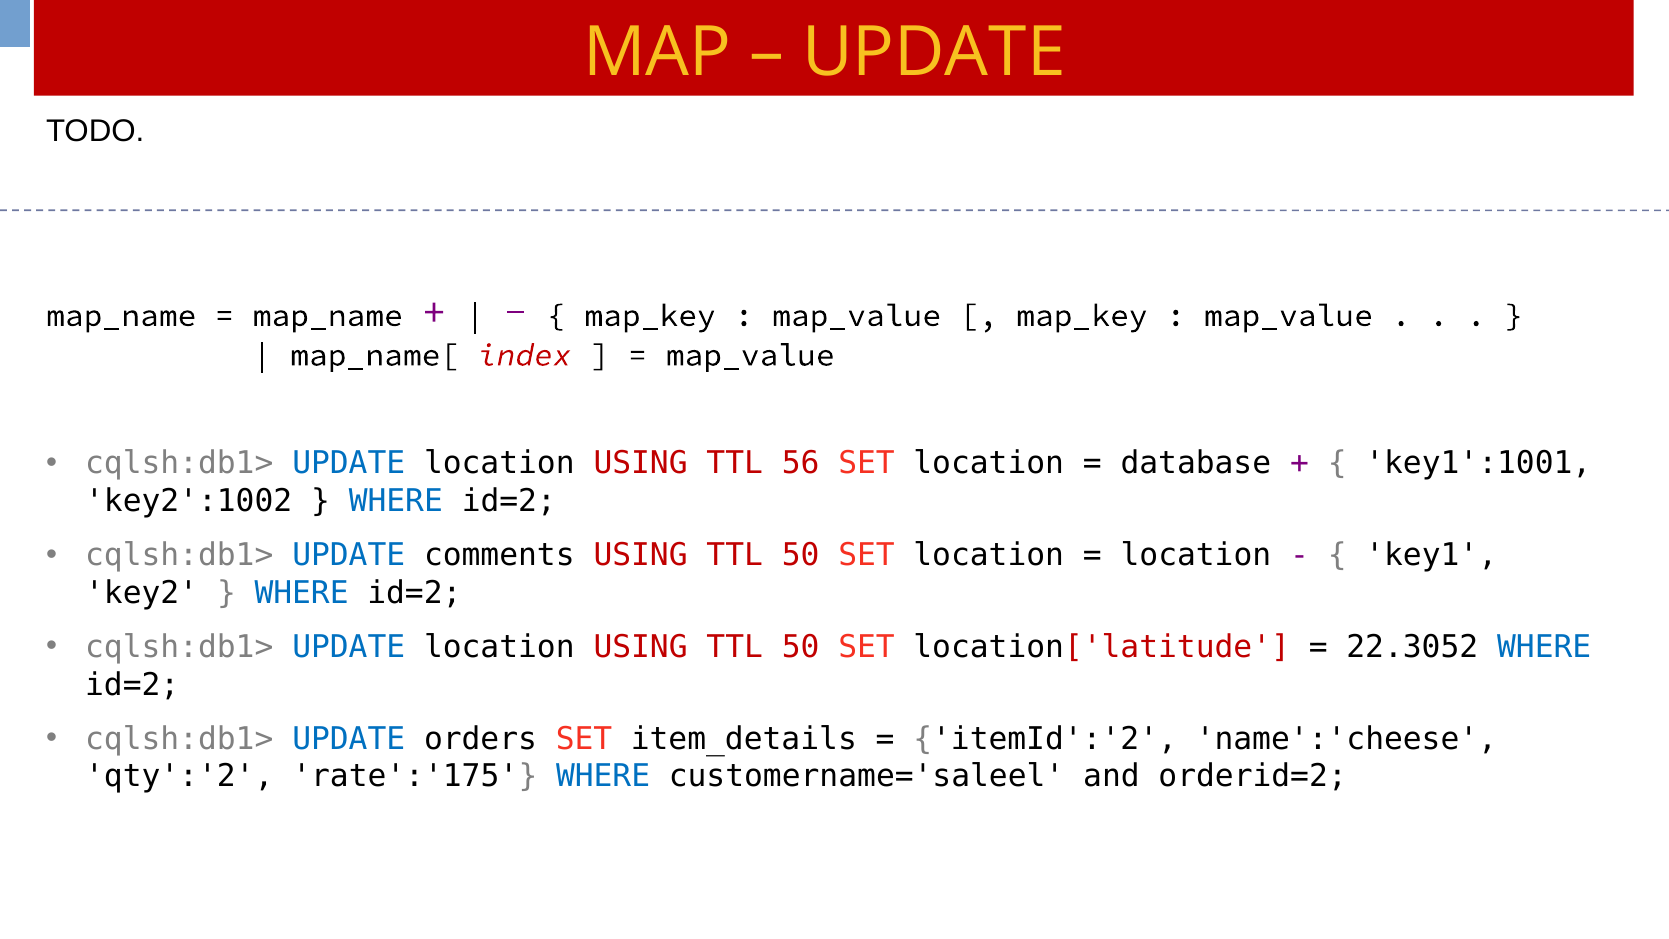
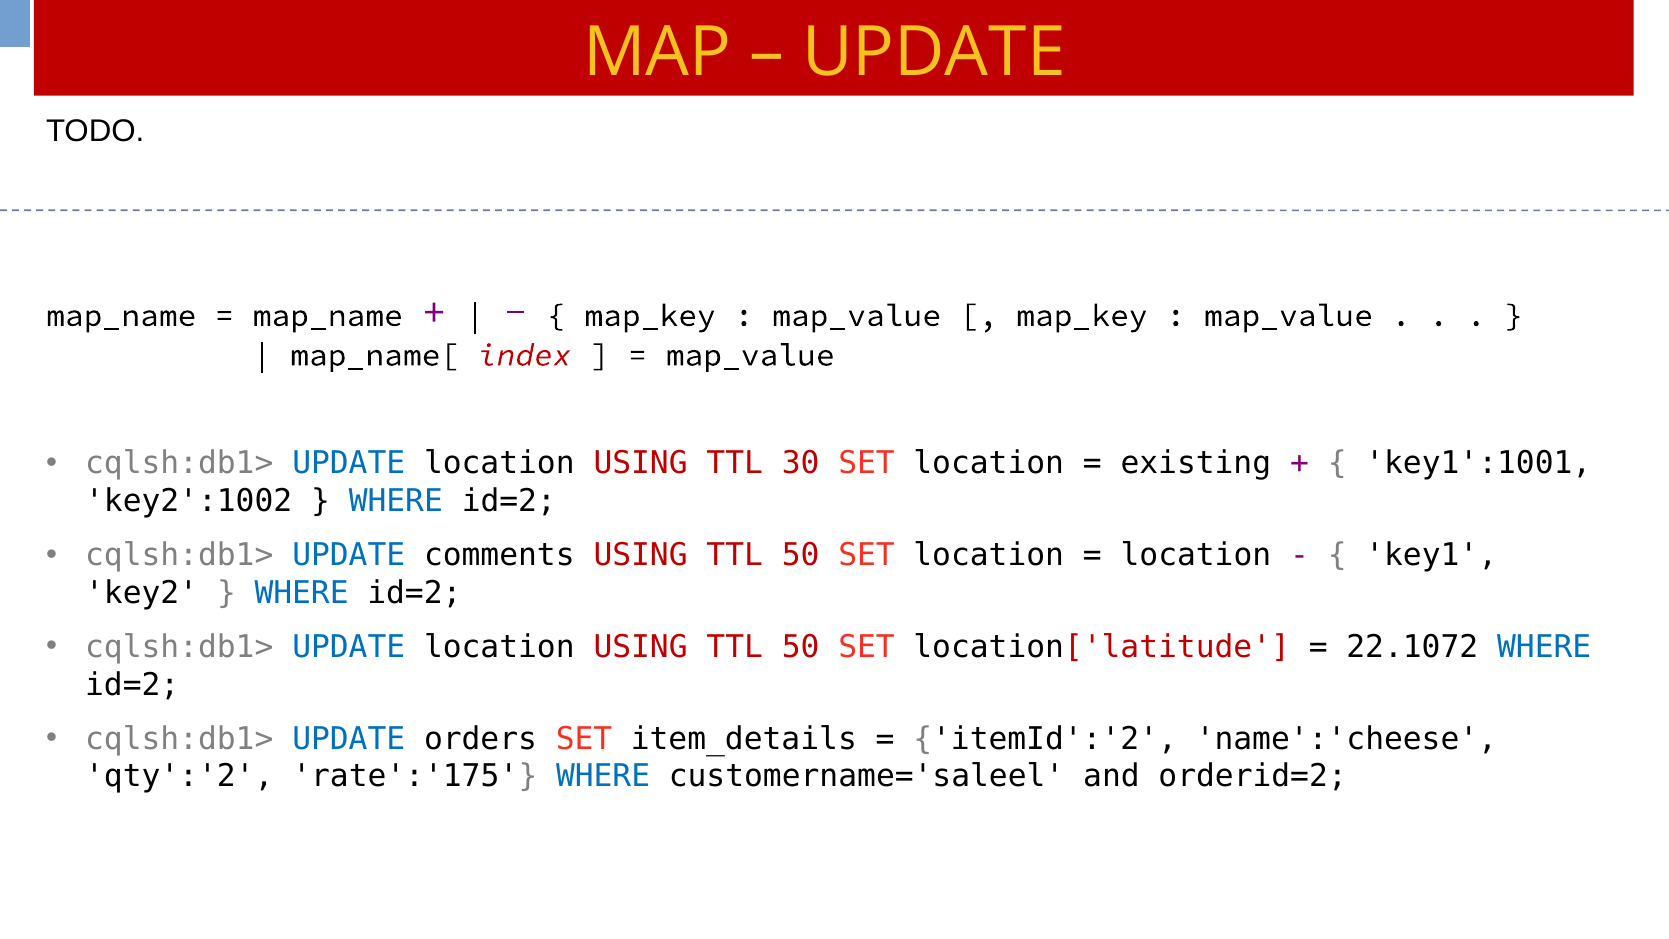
56: 56 -> 30 (801, 464)
database: database -> existing (1196, 464)
22.3052: 22.3052 -> 22.1072 (1412, 647)
